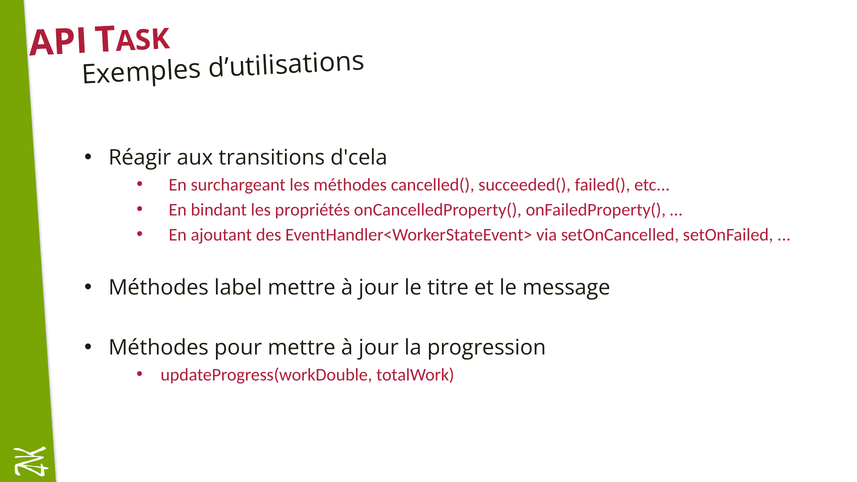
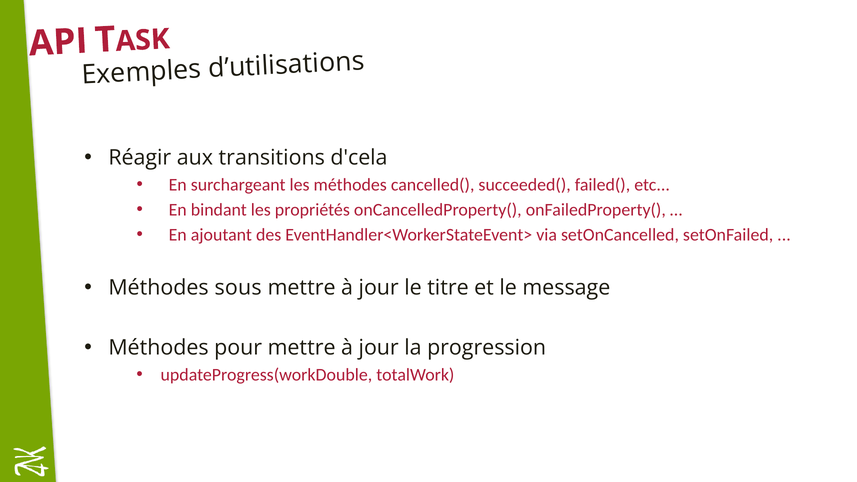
label: label -> sous (238, 288)
